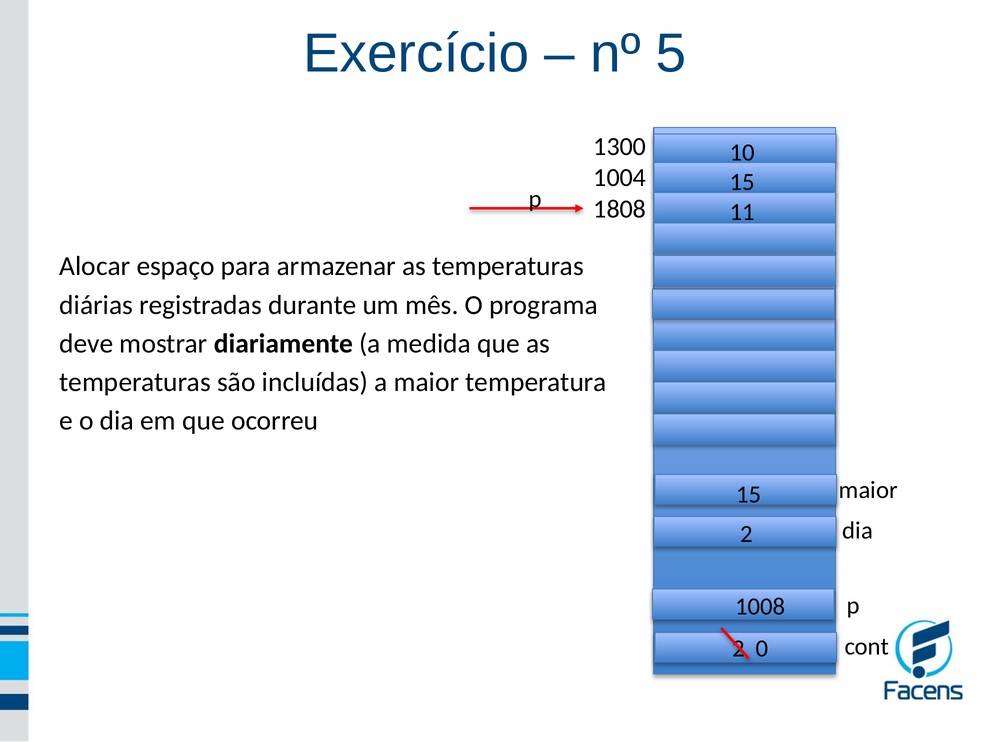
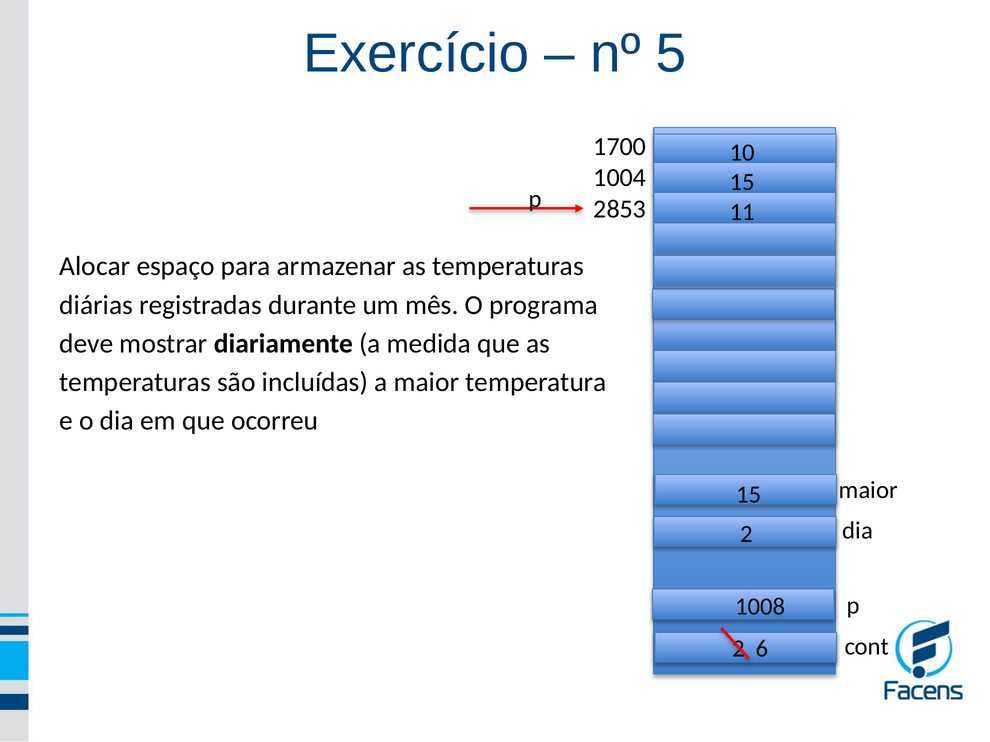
1300: 1300 -> 1700 (620, 147)
1808: 1808 -> 2853 (620, 209)
0: 0 -> 6 (762, 649)
